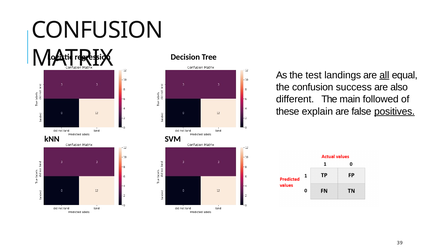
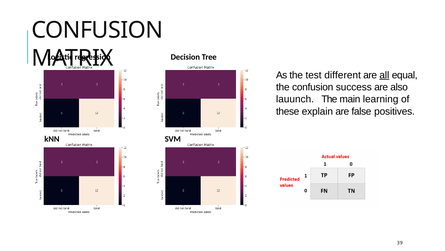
landings: landings -> different (343, 75)
different: different -> lauunch (295, 99)
followed: followed -> learning (381, 99)
positives underline: present -> none (395, 111)
